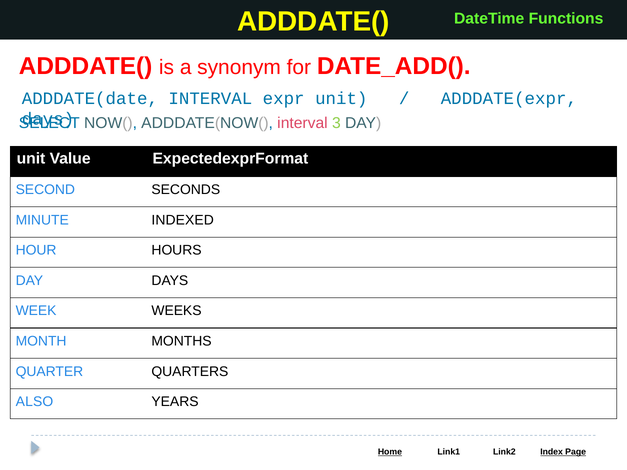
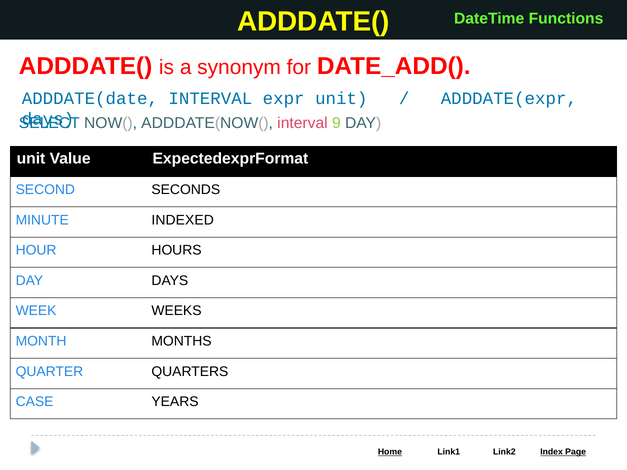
3: 3 -> 9 (336, 123)
ALSO: ALSO -> CASE (35, 402)
